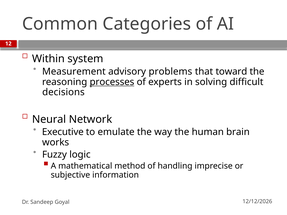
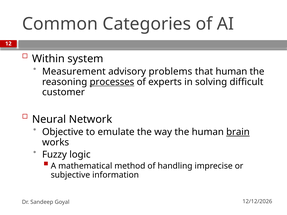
that toward: toward -> human (231, 72)
decisions: decisions -> customer (63, 92)
Executive: Executive -> Objective (63, 132)
brain underline: none -> present (238, 132)
